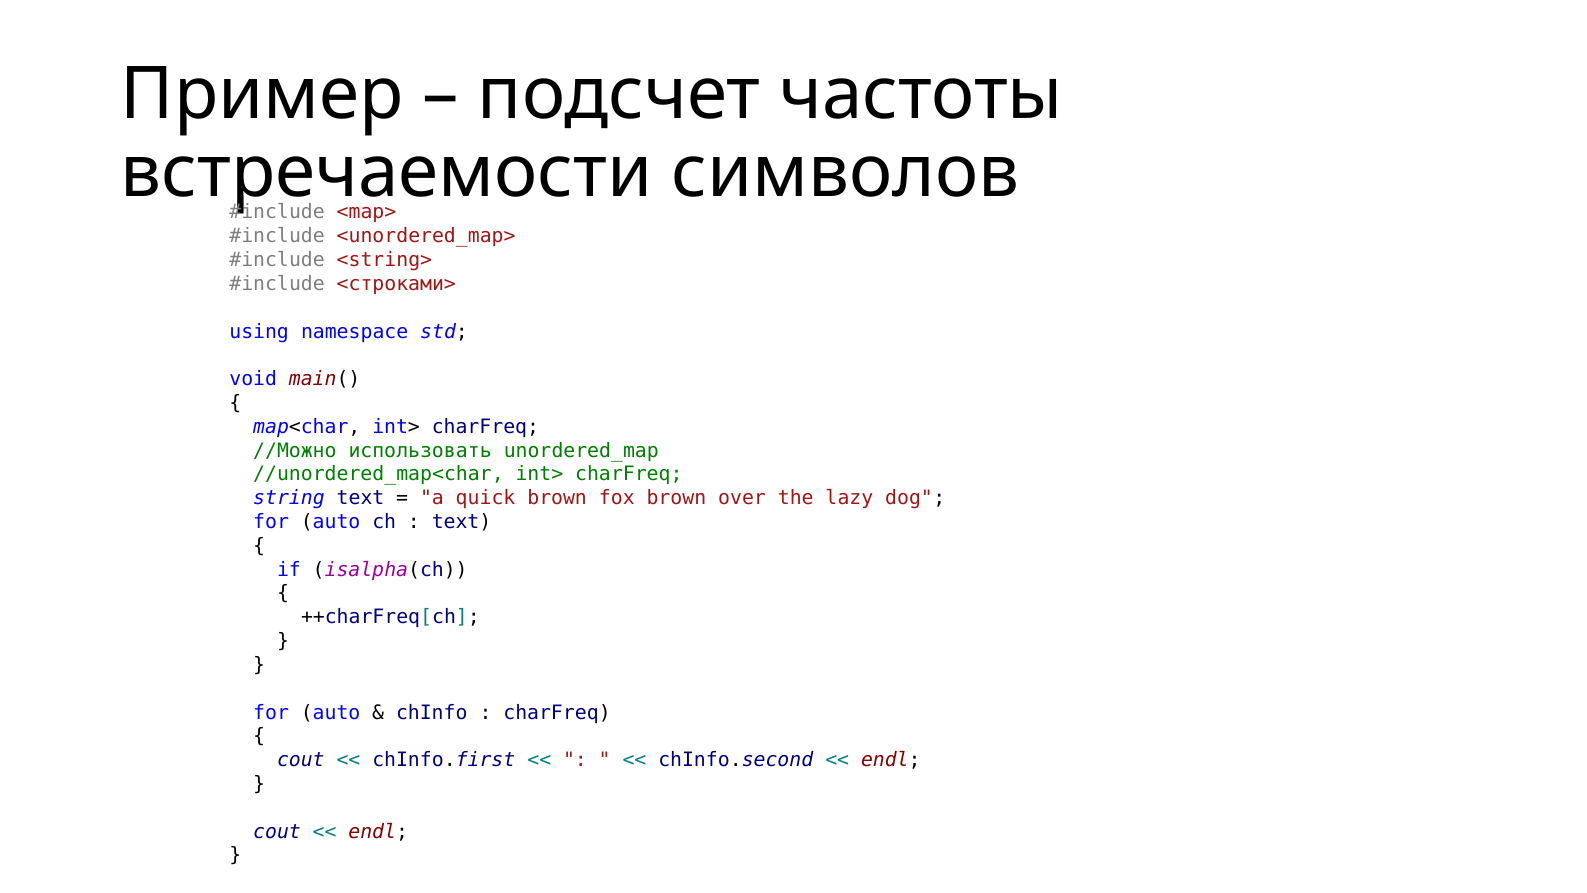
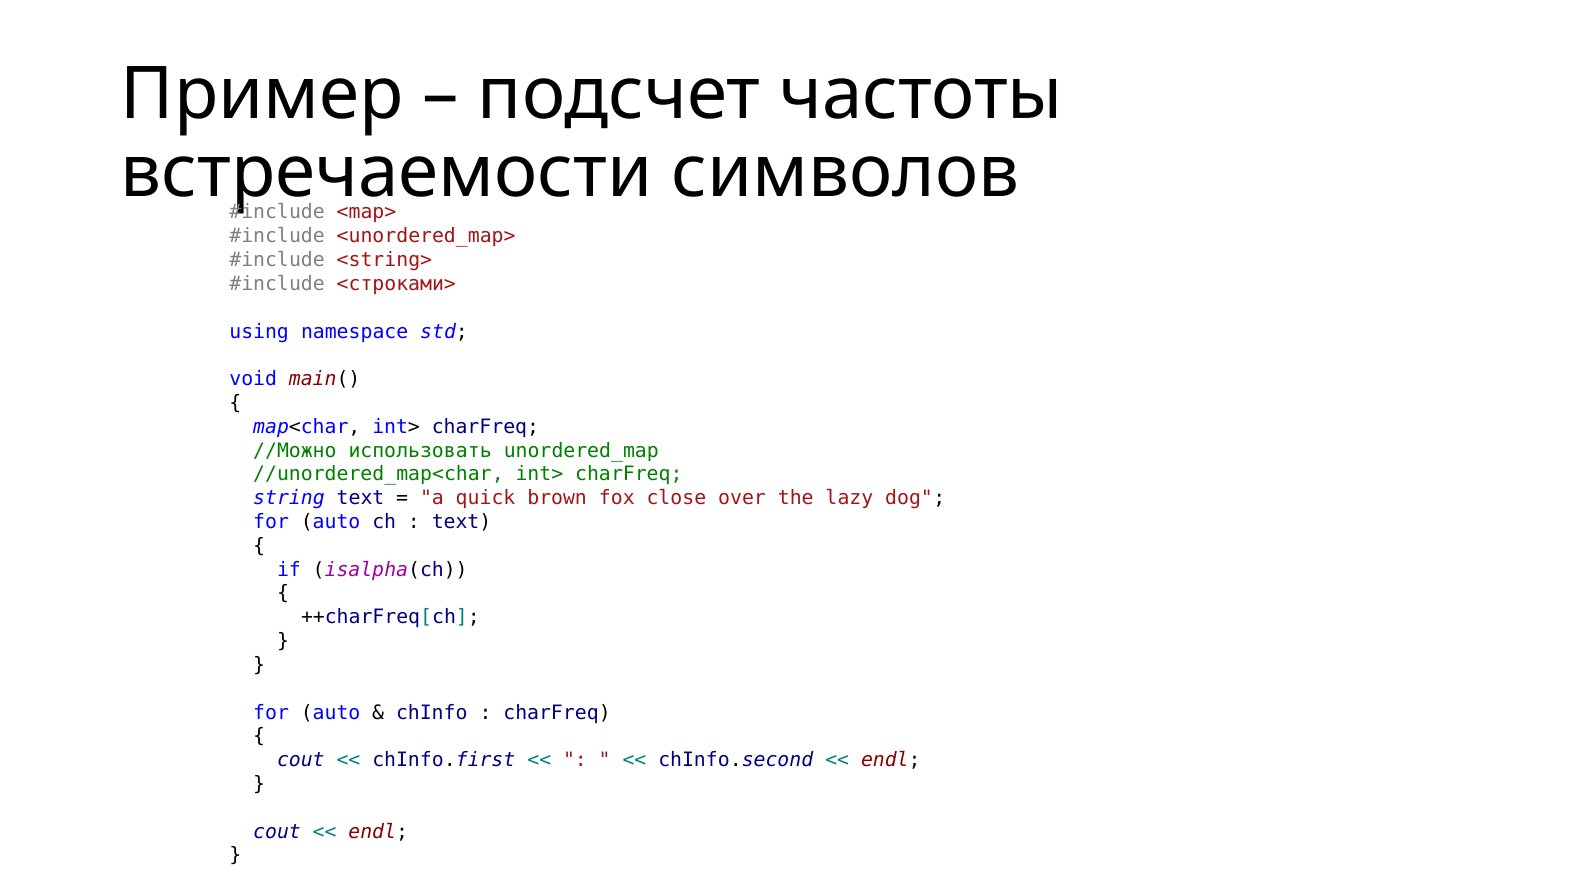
fox brown: brown -> close (676, 498)
